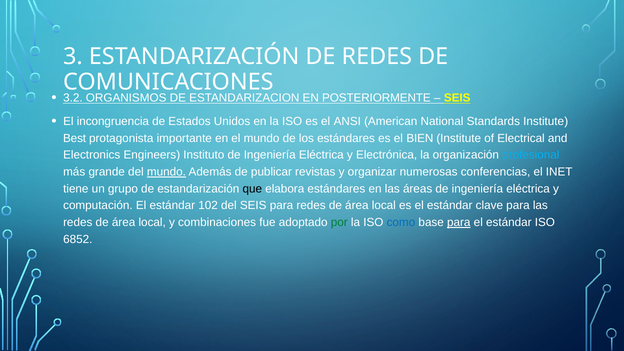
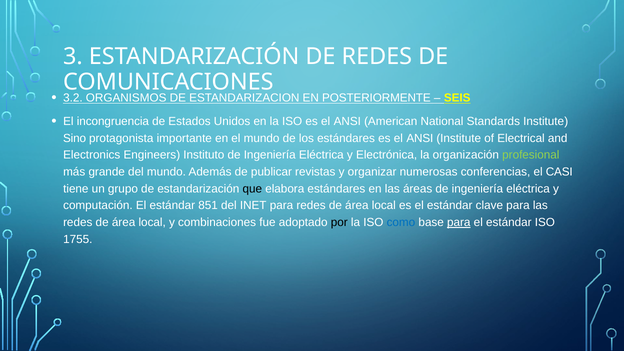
Best: Best -> Sino (75, 138)
estándares es el BIEN: BIEN -> ANSI (420, 138)
profesional colour: light blue -> light green (531, 155)
mundo underline: present -> none (166, 172)
INET: INET -> CASI (559, 172)
102: 102 -> 851 (208, 206)
del SEIS: SEIS -> INET (253, 206)
por colour: green -> black (339, 222)
6852: 6852 -> 1755 (78, 239)
